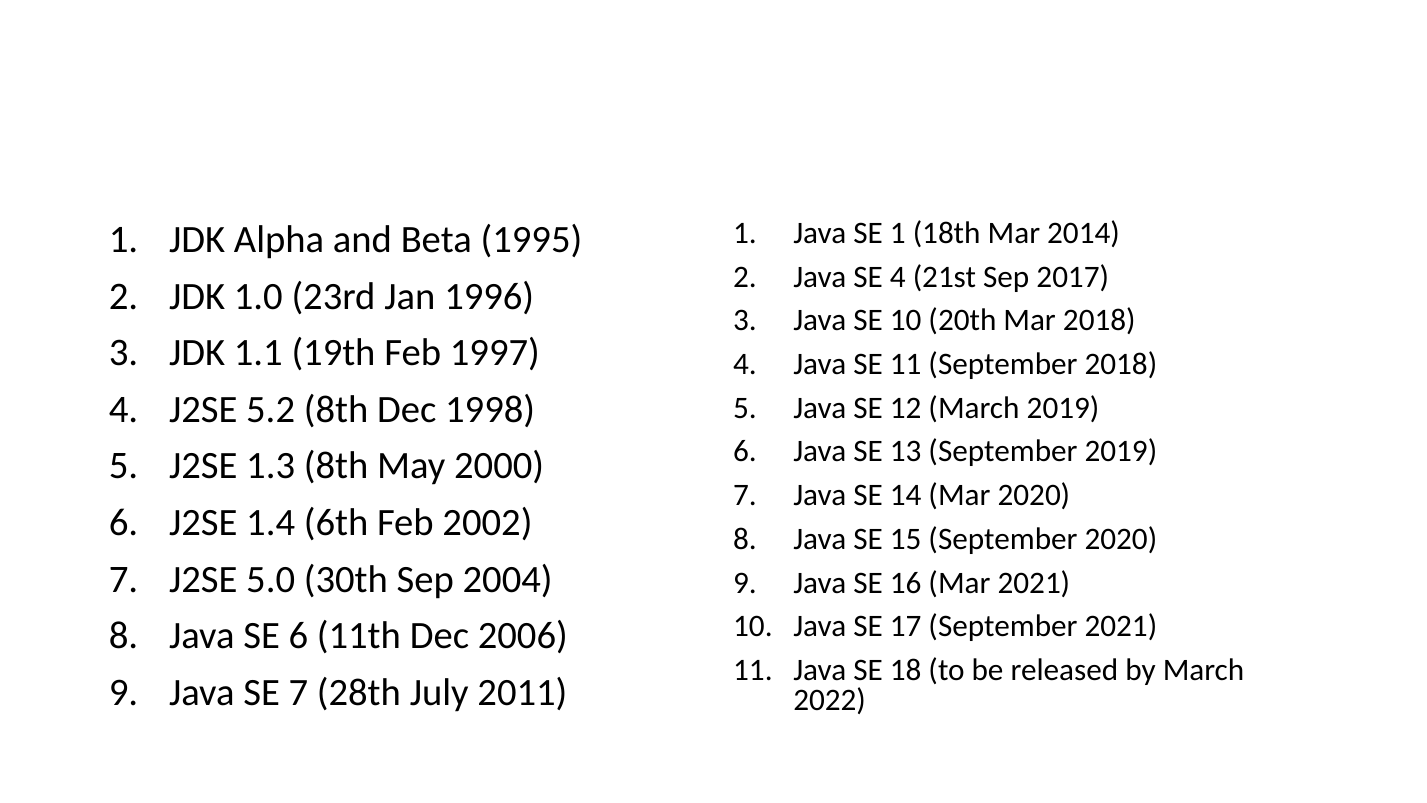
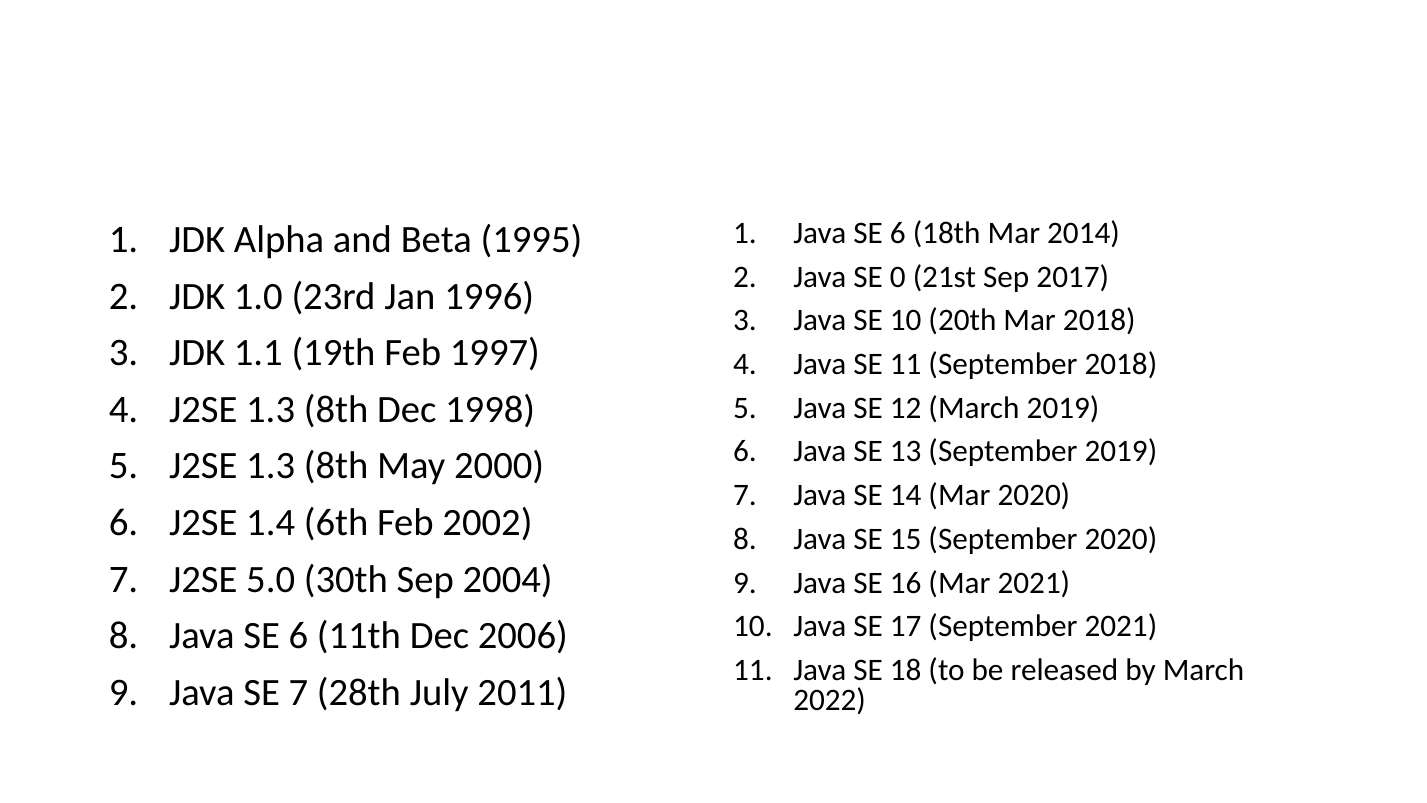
1: 1 -> 6 (898, 233)
SE 4: 4 -> 0 (898, 277)
5.2: 5.2 -> 1.3 (271, 409)
